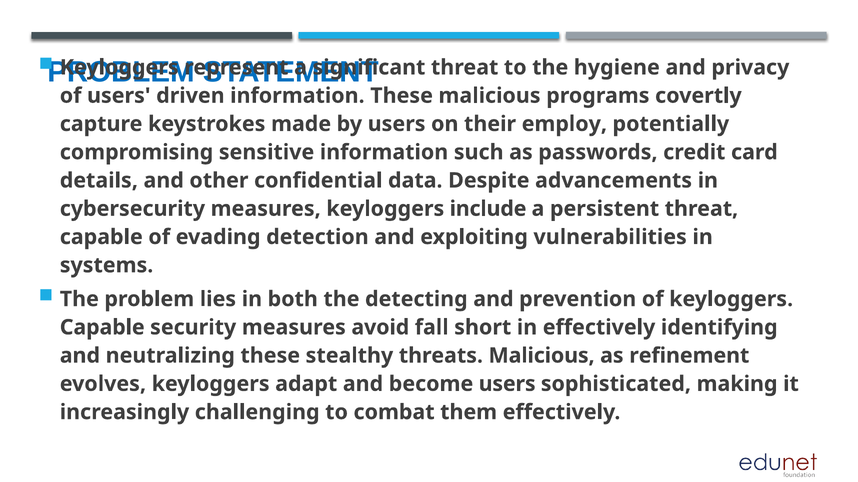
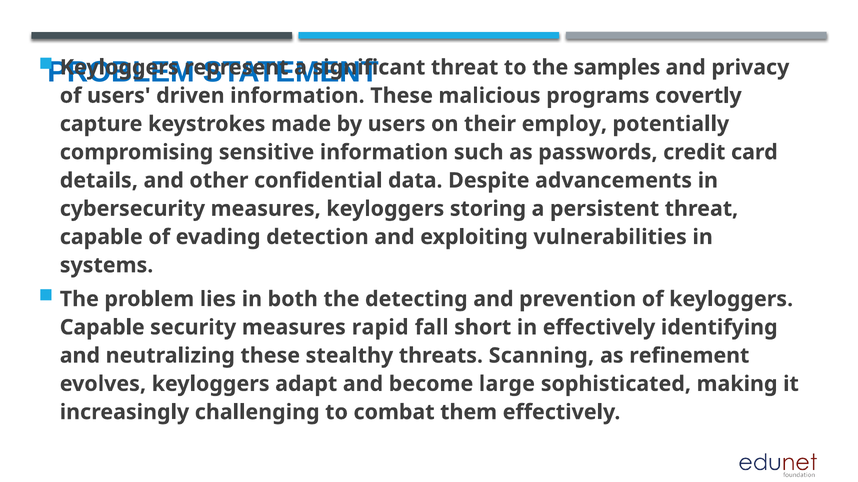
hygiene: hygiene -> samples (617, 68)
include: include -> storing (488, 209)
avoid: avoid -> rapid (380, 328)
threats Malicious: Malicious -> Scanning (541, 356)
become users: users -> large (507, 384)
